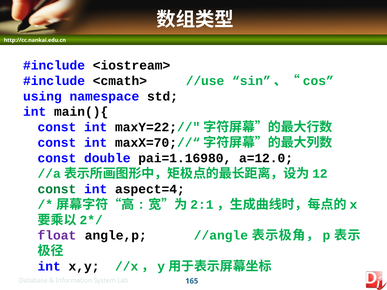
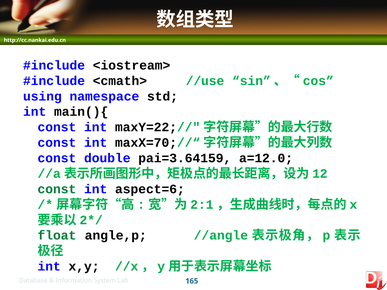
pai=1.16980: pai=1.16980 -> pai=3.64159 (185, 158)
aspect=4: aspect=4 -> aspect=6 (150, 189)
float colour: purple -> green (57, 236)
